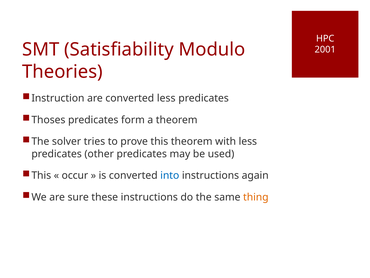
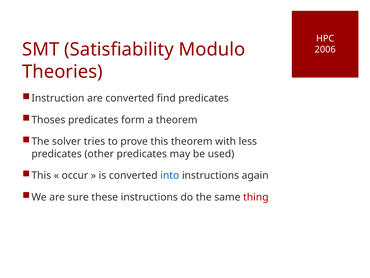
2001: 2001 -> 2006 (325, 50)
converted less: less -> find (166, 98)
thing colour: orange -> red (256, 197)
